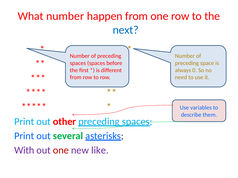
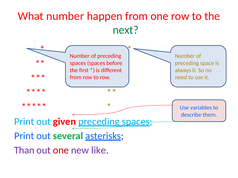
next colour: blue -> green (126, 30)
other: other -> given (65, 122)
With: With -> Than (24, 151)
